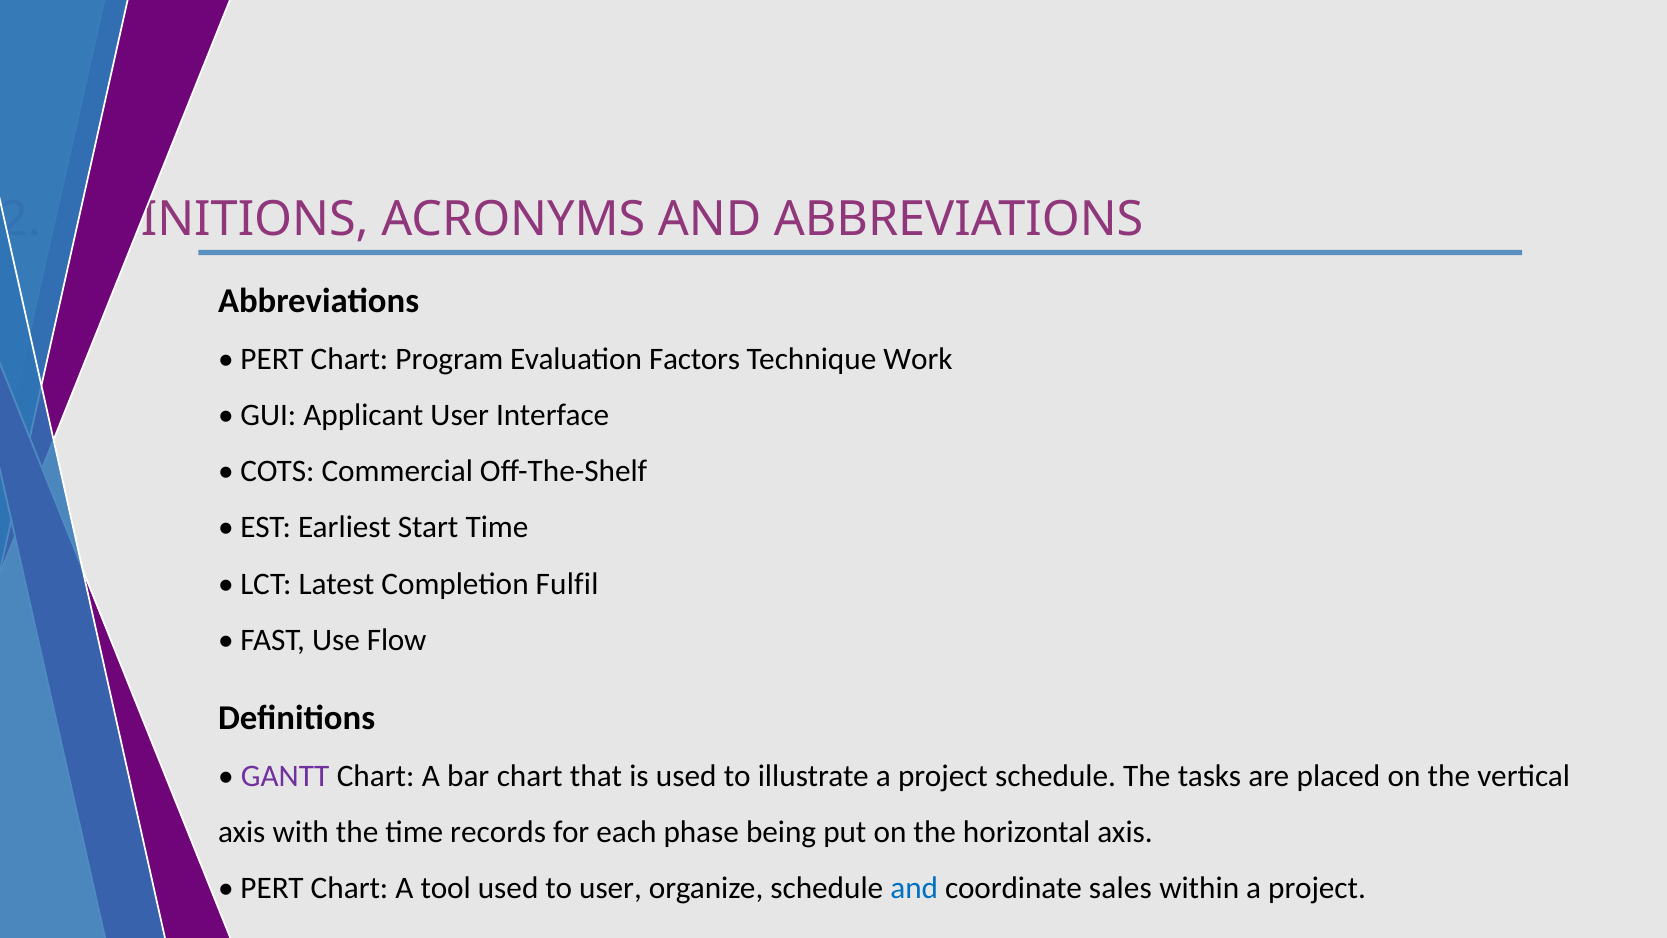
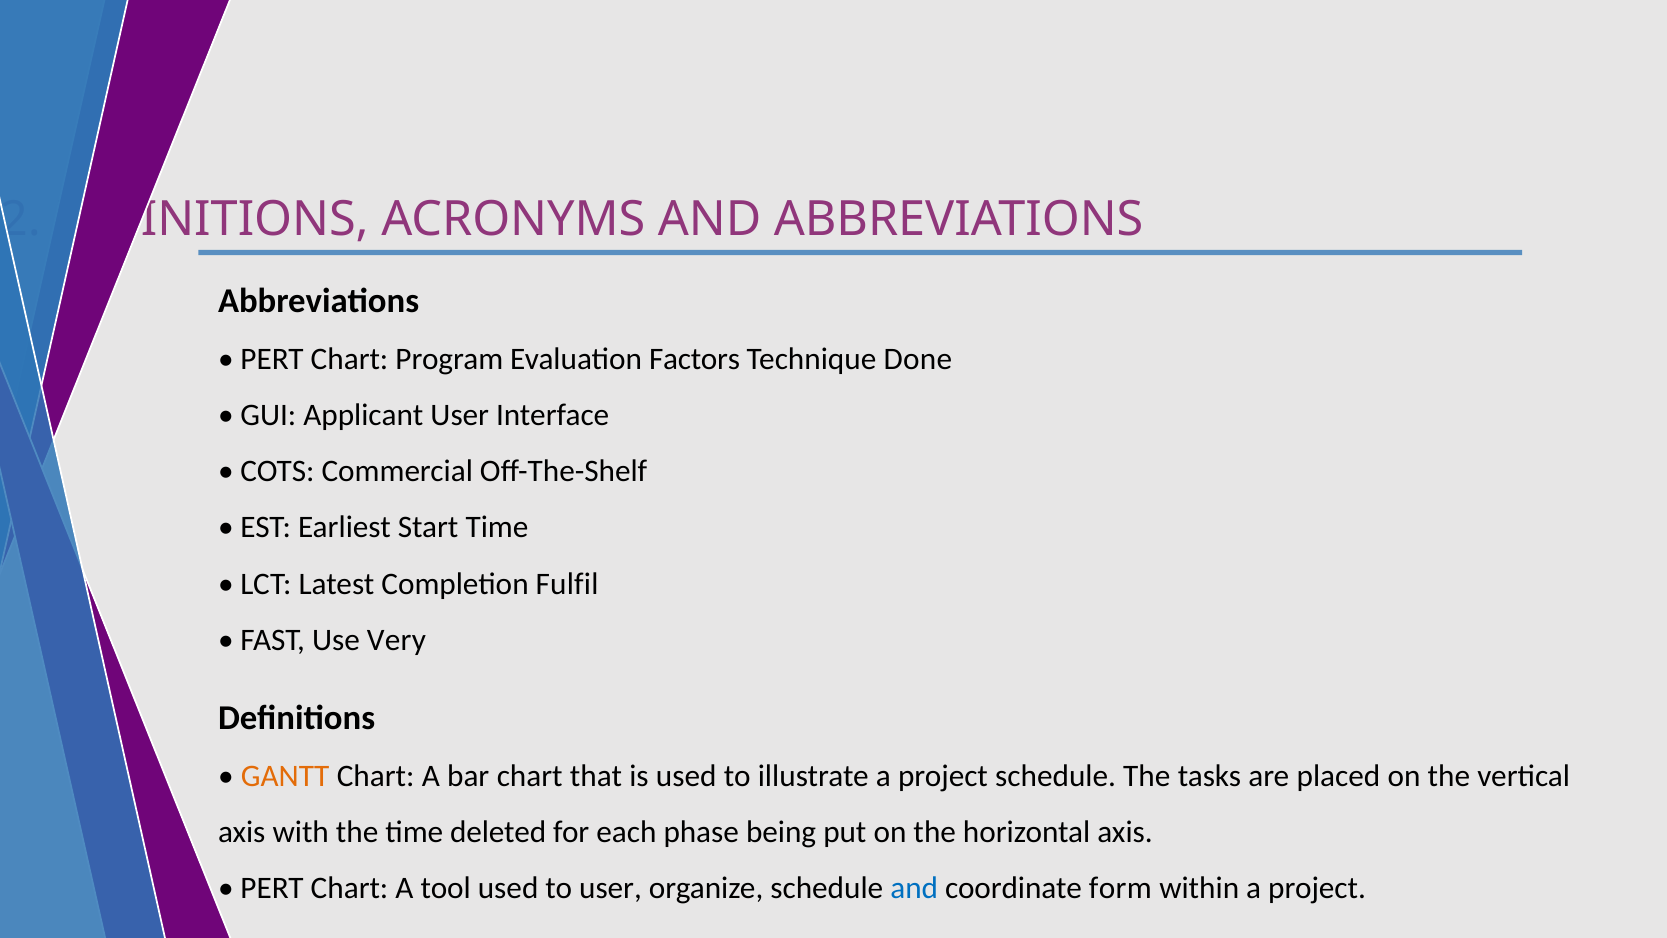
Work: Work -> Done (918, 359)
Flow: Flow -> Very (396, 640)
GANTT colour: purple -> orange (285, 775)
records: records -> deleted (498, 832)
sales: sales -> form (1120, 888)
